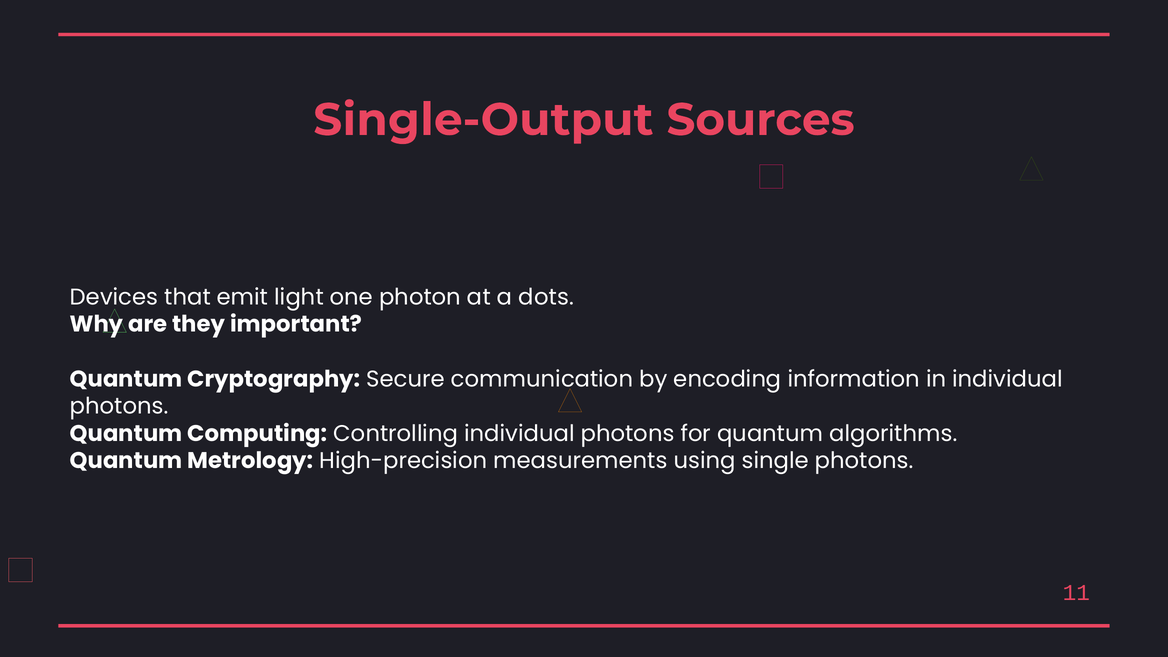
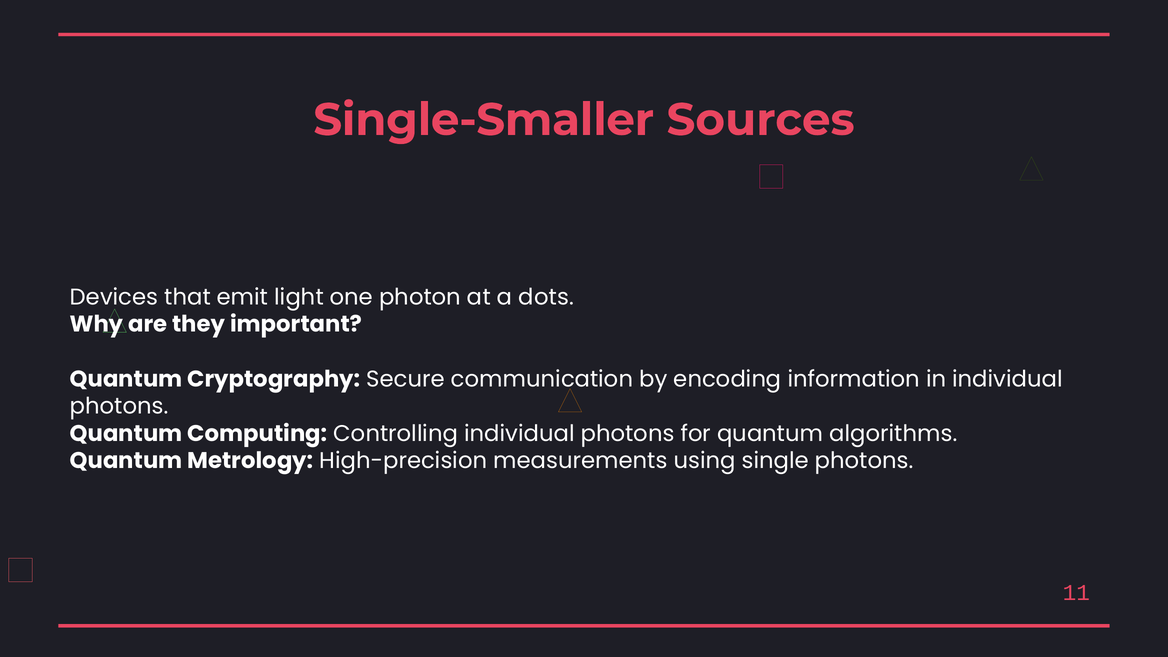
Single-Output: Single-Output -> Single-Smaller (484, 120)
